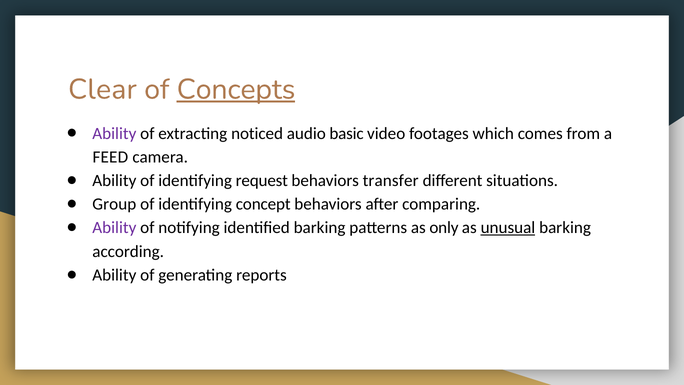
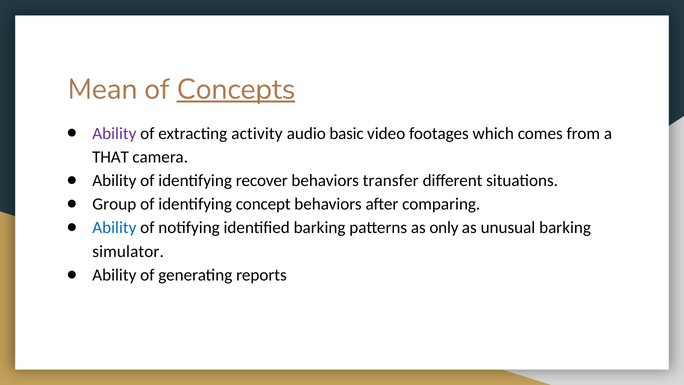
Clear: Clear -> Mean (103, 89)
noticed: noticed -> activity (257, 133)
FEED: FEED -> THAT (111, 157)
request: request -> recover (262, 180)
Ability colour: purple -> blue (114, 228)
unusual underline: present -> none (508, 228)
according: according -> simulator (128, 251)
